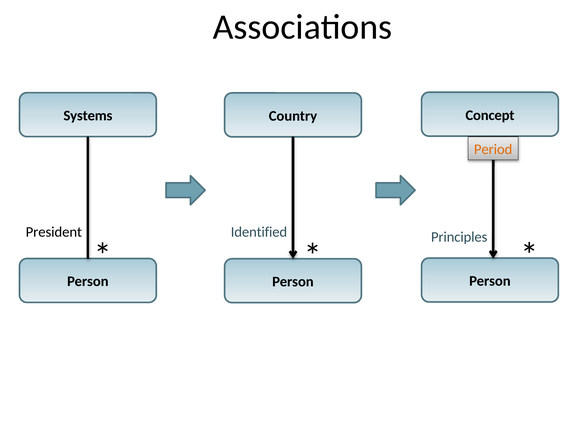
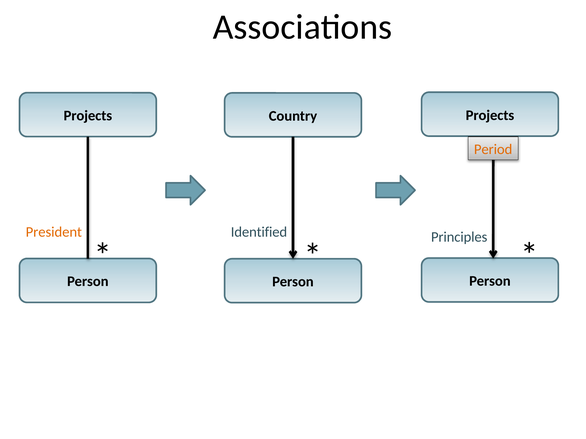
Concept: Concept -> Projects (490, 115)
Systems: Systems -> Projects (88, 116)
President colour: black -> orange (54, 232)
